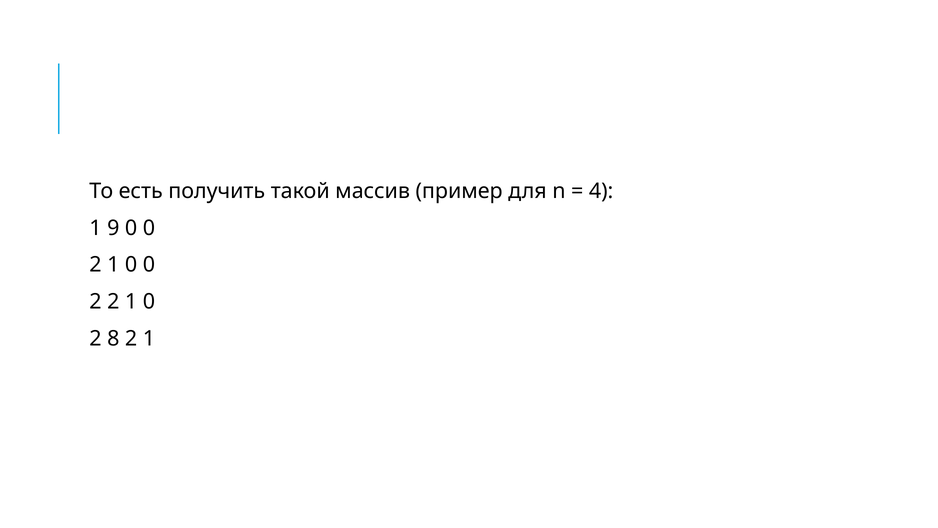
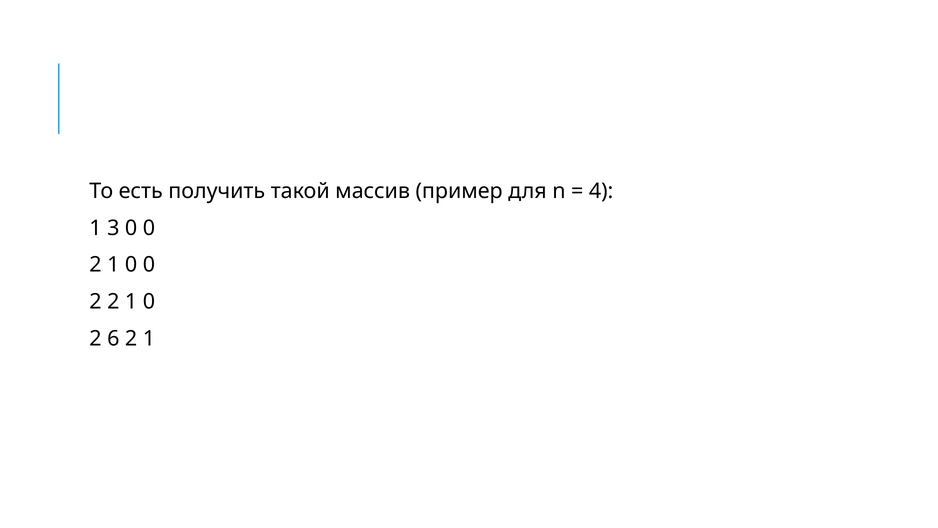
9: 9 -> 3 (113, 228)
8: 8 -> 6 (113, 338)
